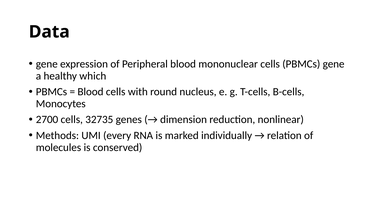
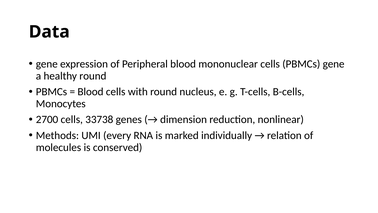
healthy which: which -> round (93, 76)
32735: 32735 -> 33738 (99, 119)
